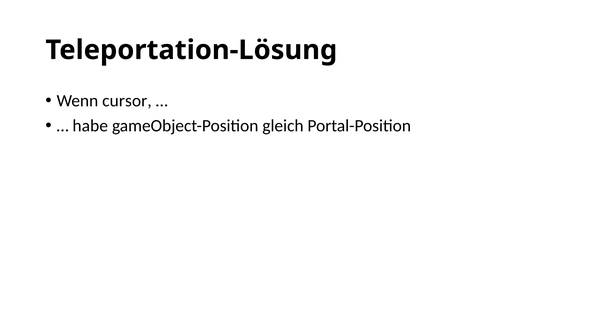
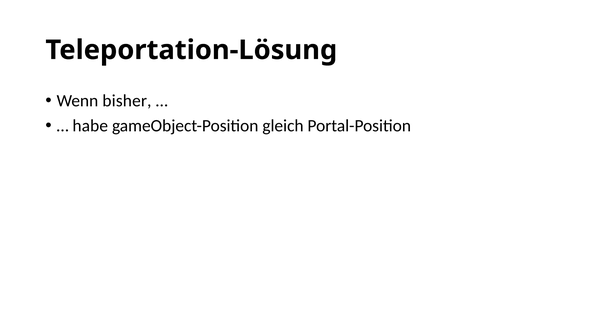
cursor: cursor -> bisher (127, 101)
